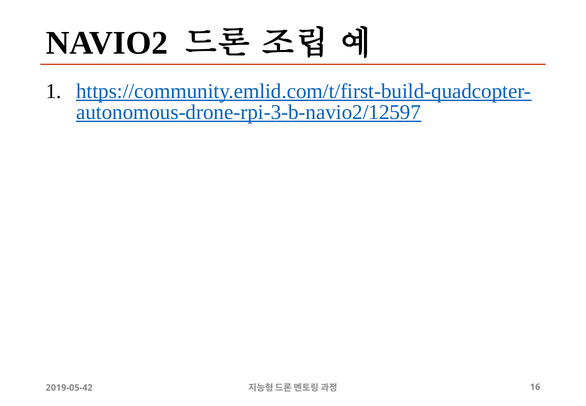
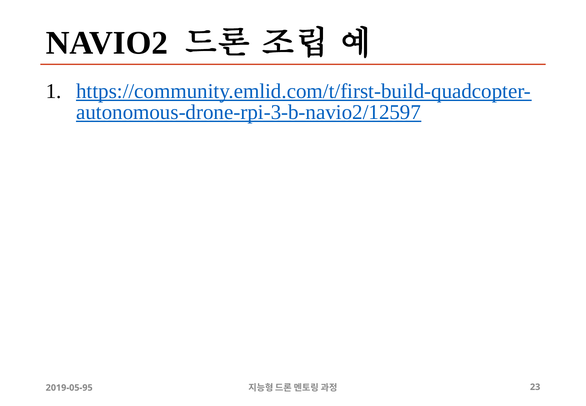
2019-05-42: 2019-05-42 -> 2019-05-95 (69, 387)
16: 16 -> 23 (535, 387)
